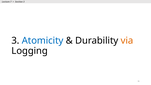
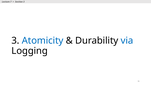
via colour: orange -> blue (127, 41)
